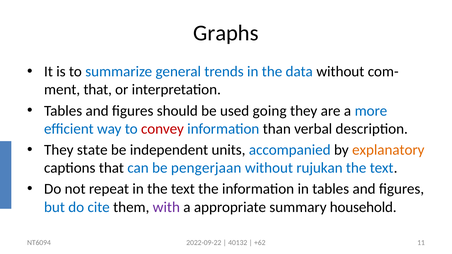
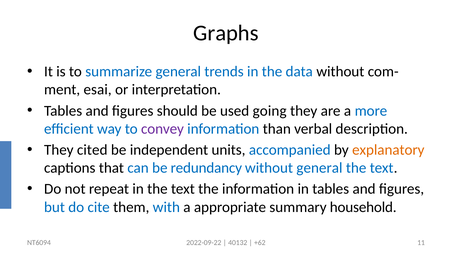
that: that -> esai (98, 90)
convey colour: red -> purple (162, 129)
state: state -> cited (92, 150)
pengerjaan: pengerjaan -> redundancy (206, 168)
without rujukan: rujukan -> general (319, 168)
with colour: purple -> blue (166, 207)
